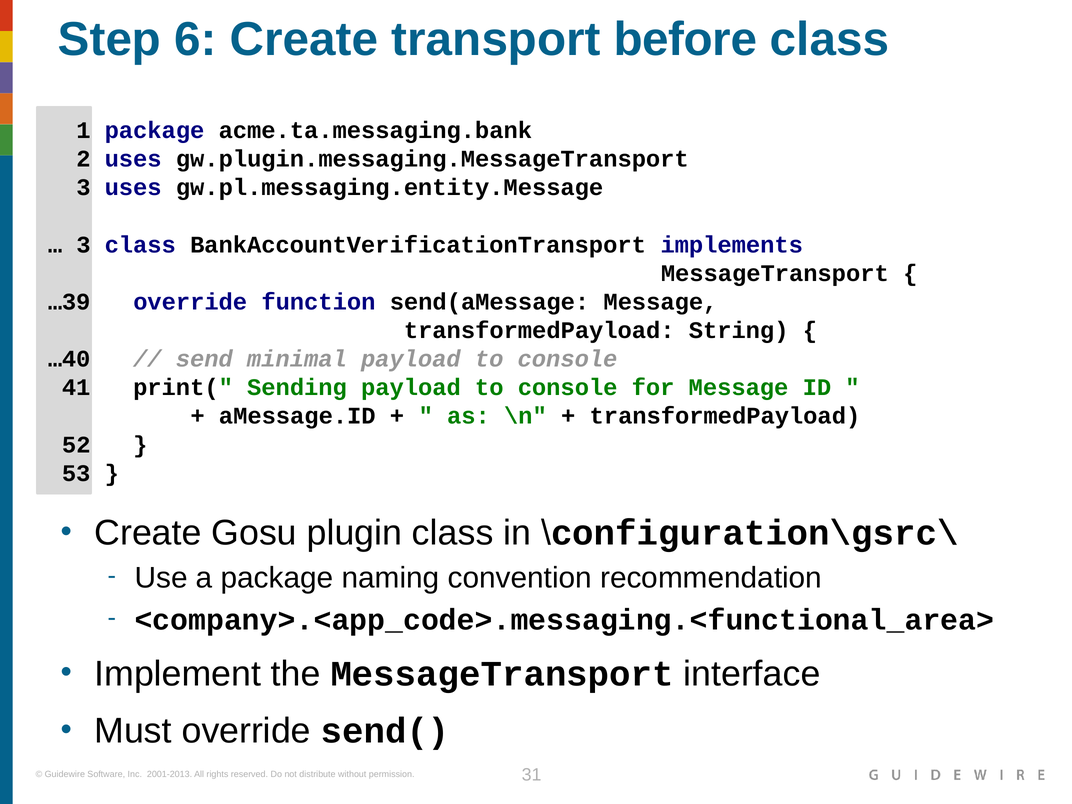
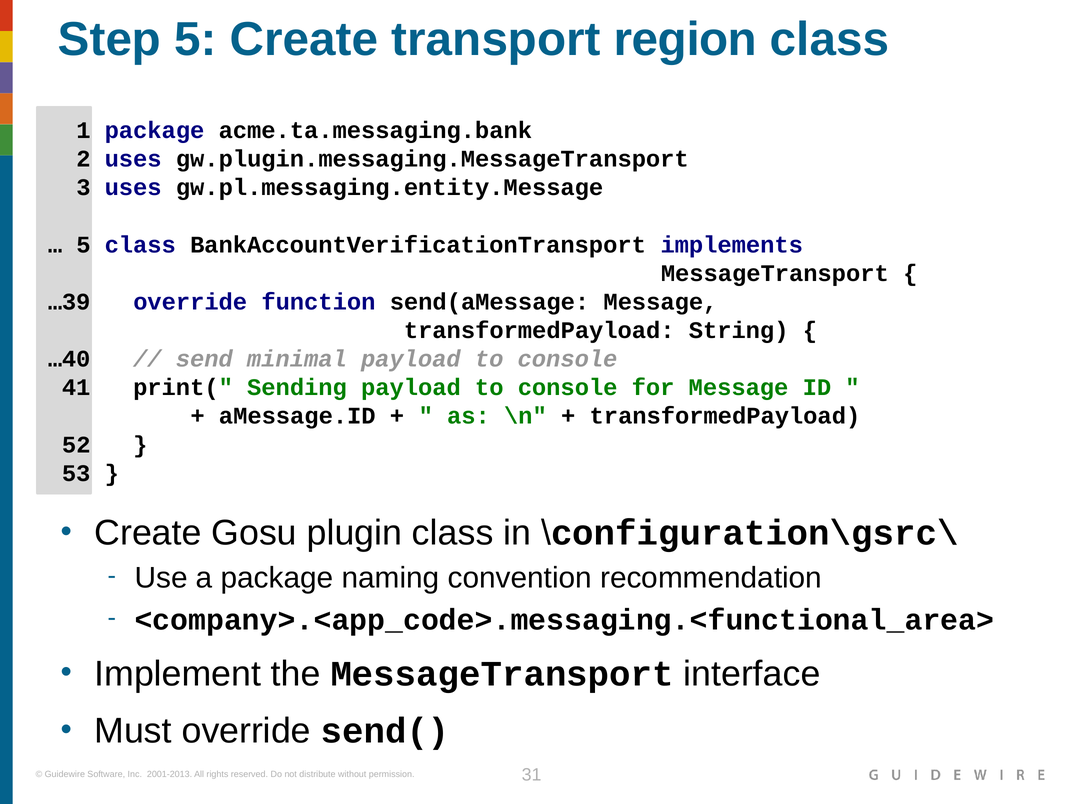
Step 6: 6 -> 5 (195, 39)
before: before -> region (685, 39)
3: 3 -> 5 (83, 245)
